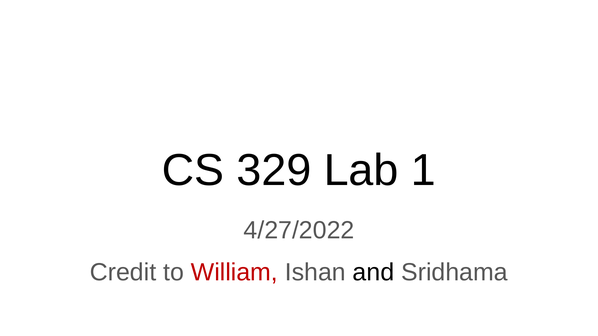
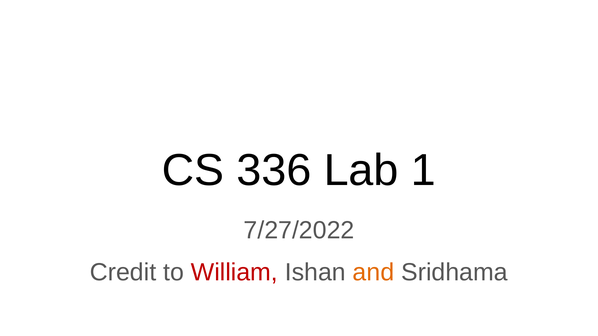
329: 329 -> 336 (274, 170)
4/27/2022: 4/27/2022 -> 7/27/2022 (299, 231)
and colour: black -> orange (373, 273)
